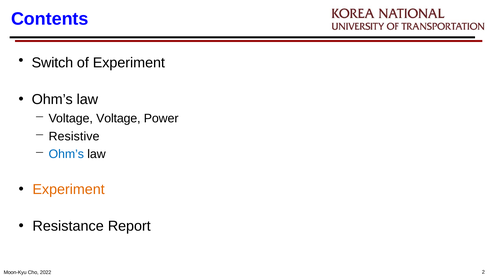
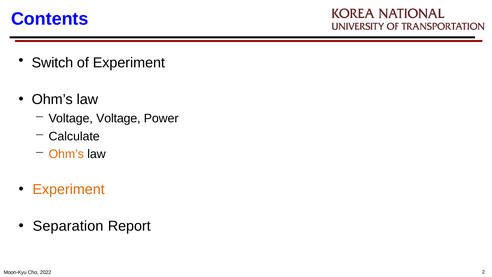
Resistive: Resistive -> Calculate (74, 136)
Ohm’s colour: blue -> orange (66, 154)
Resistance: Resistance -> Separation (68, 226)
